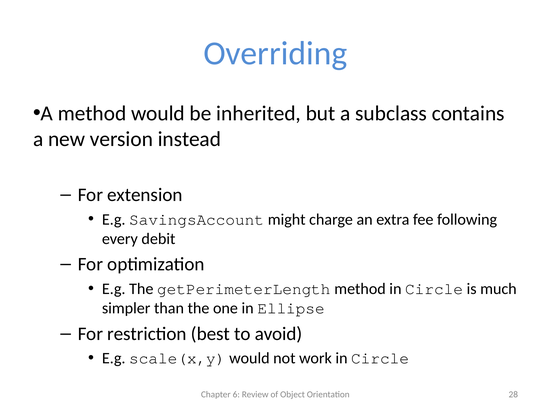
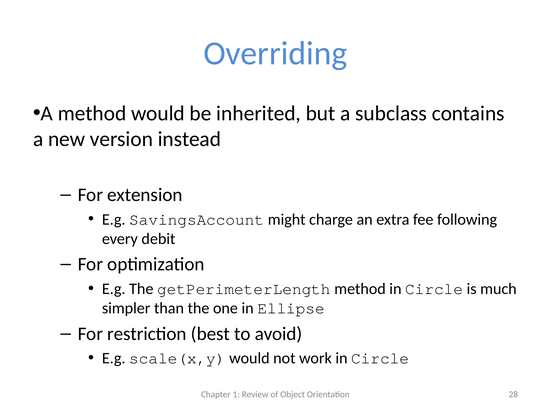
6: 6 -> 1 (236, 395)
